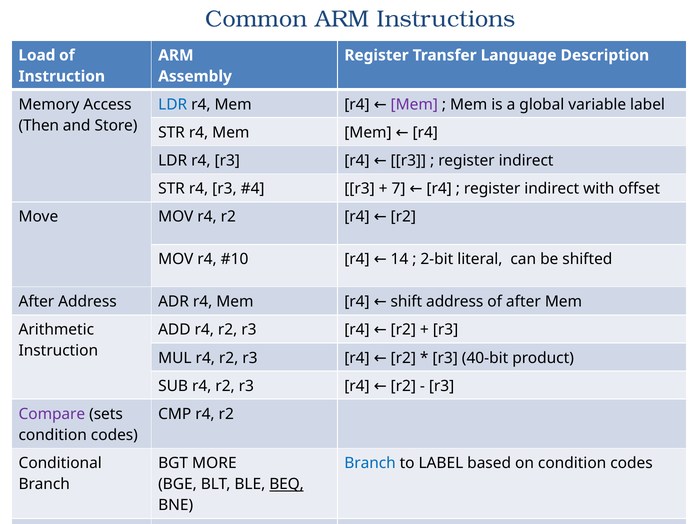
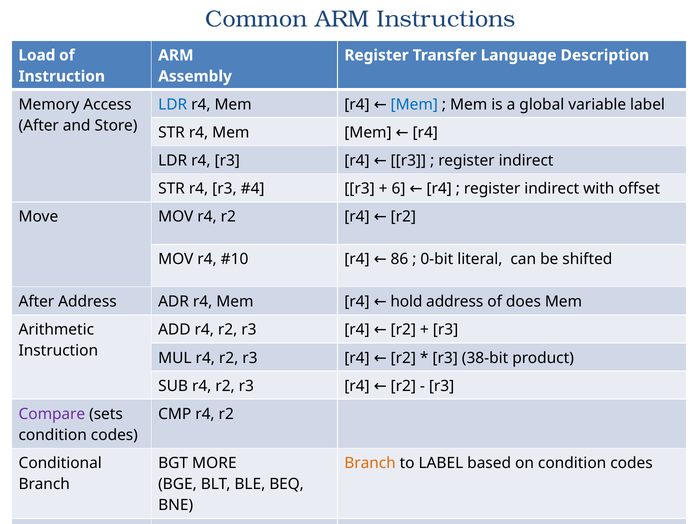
Mem colour: purple -> blue (414, 104)
Then: Then -> After (39, 125)
7: 7 -> 6 (399, 189)
14: 14 -> 86 (399, 259)
2-bit: 2-bit -> 0-bit (437, 259)
shift: shift -> hold (406, 301)
of after: after -> does (523, 301)
40-bit: 40-bit -> 38-bit (485, 358)
Branch colour: blue -> orange (370, 463)
BEQ underline: present -> none (287, 484)
